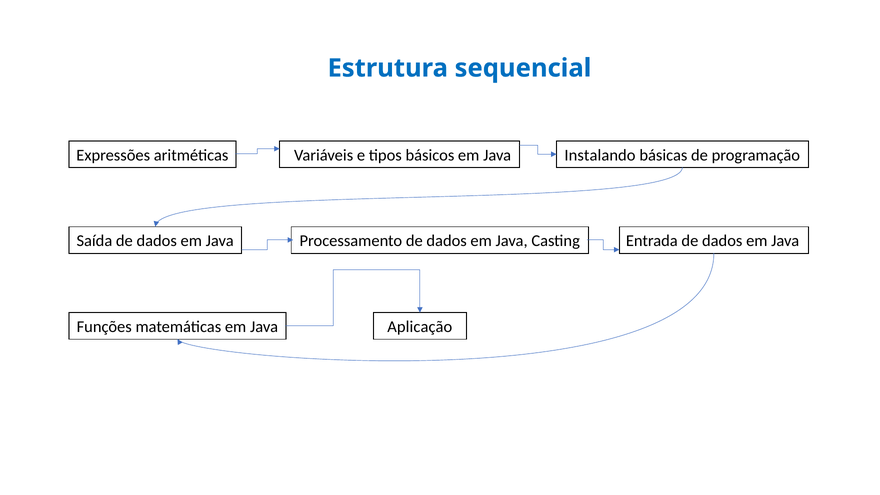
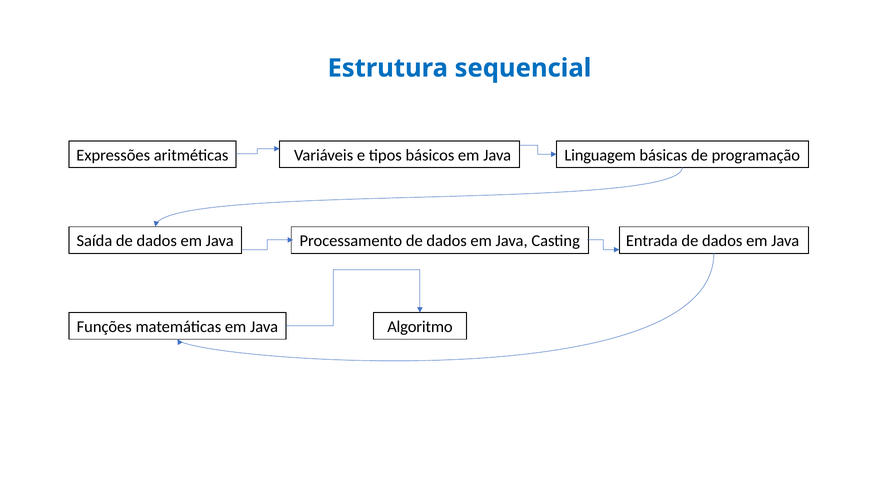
Instalando: Instalando -> Linguagem (600, 155)
Aplicação: Aplicação -> Algoritmo (420, 327)
